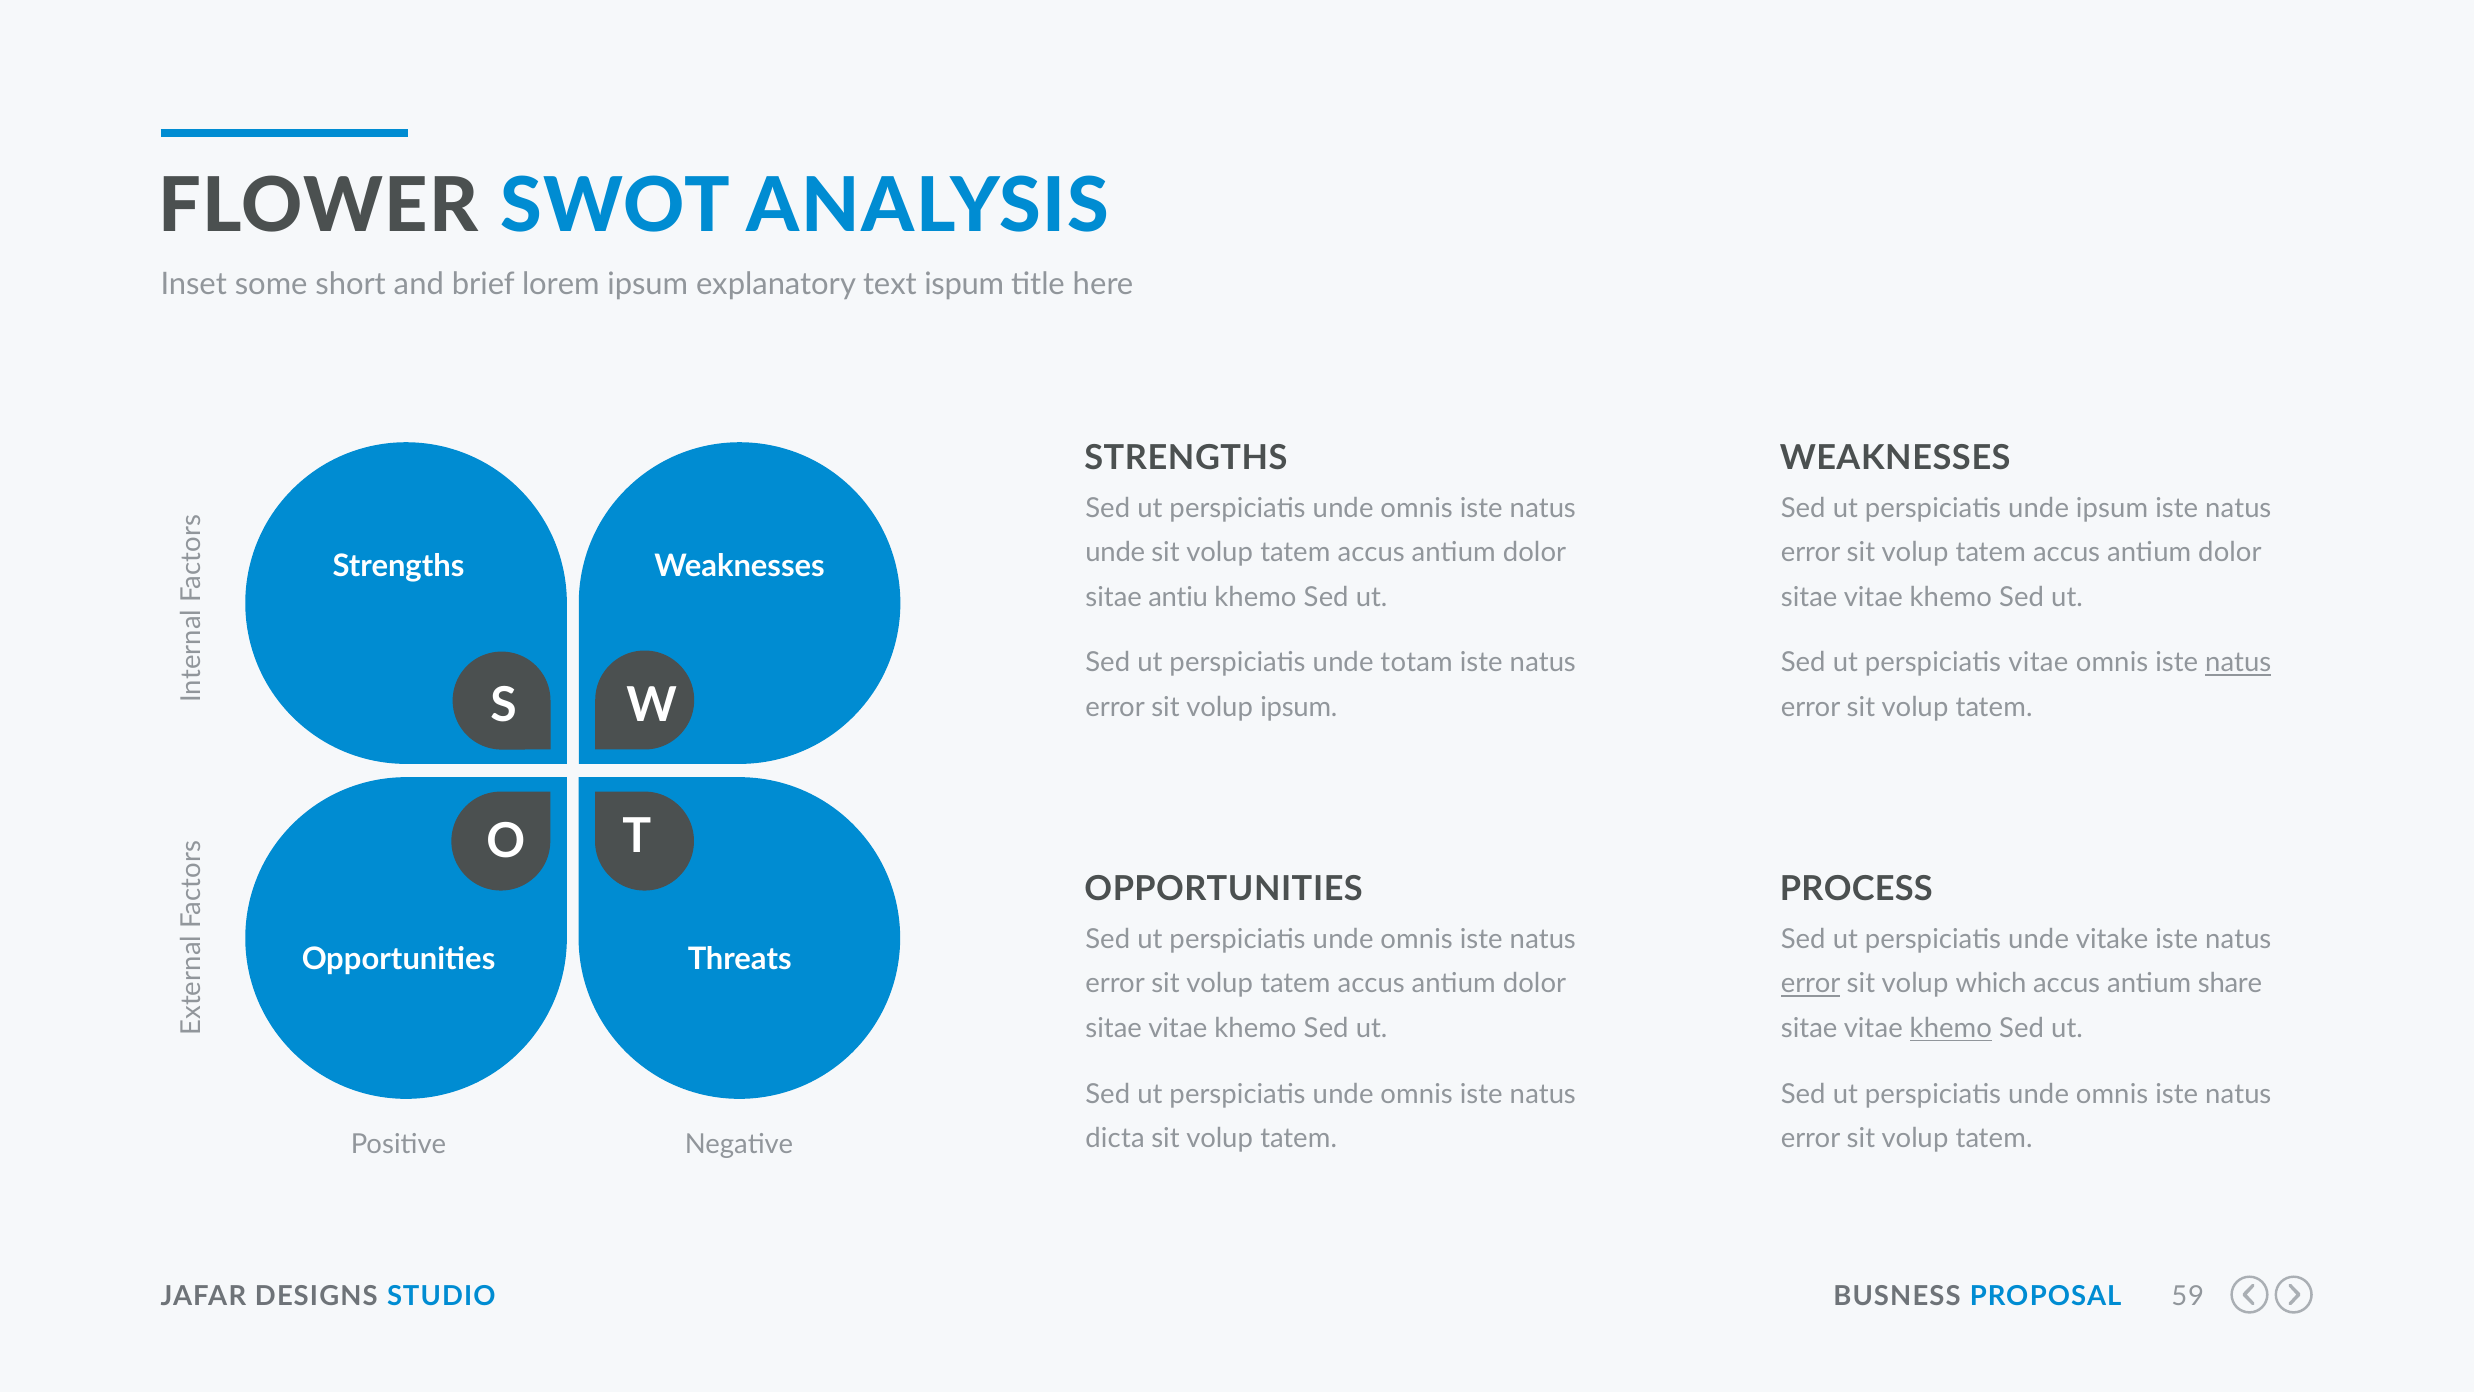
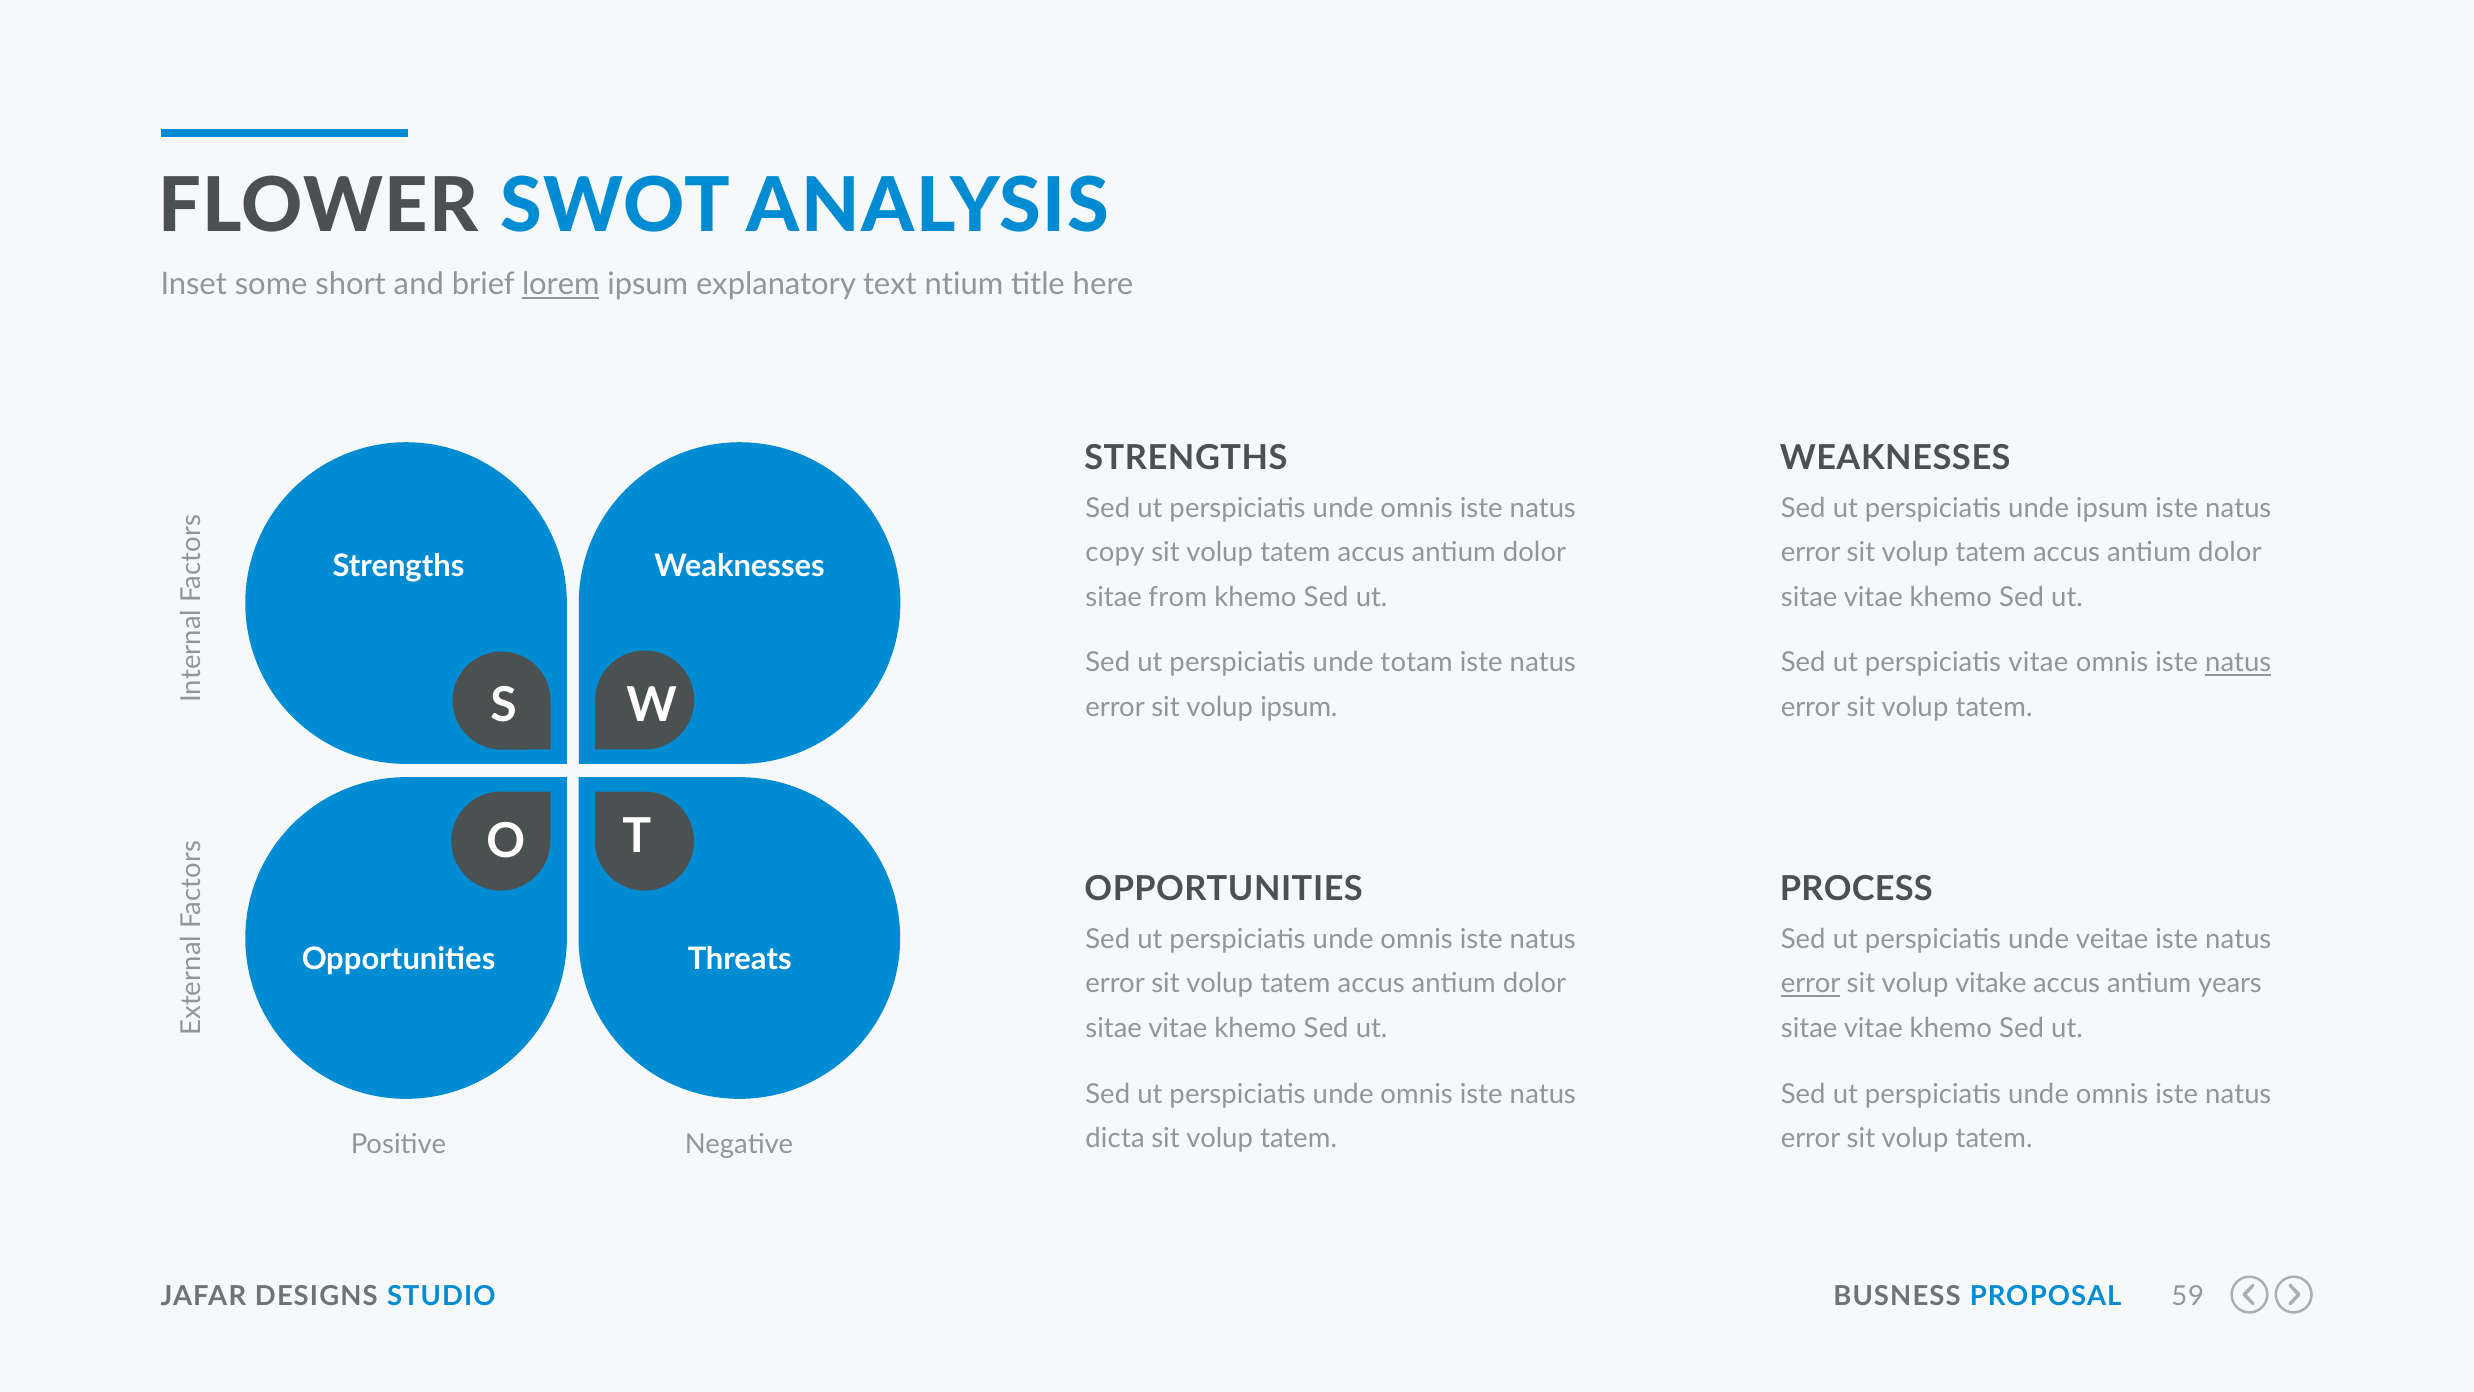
lorem underline: none -> present (561, 284)
ispum: ispum -> ntium (964, 284)
unde: unde -> copy (1115, 553)
antiu: antiu -> from (1178, 597)
vitake: vitake -> veitae (2112, 939)
which: which -> vitake (1991, 984)
share: share -> years (2230, 984)
khemo underline: present -> none (1951, 1028)
